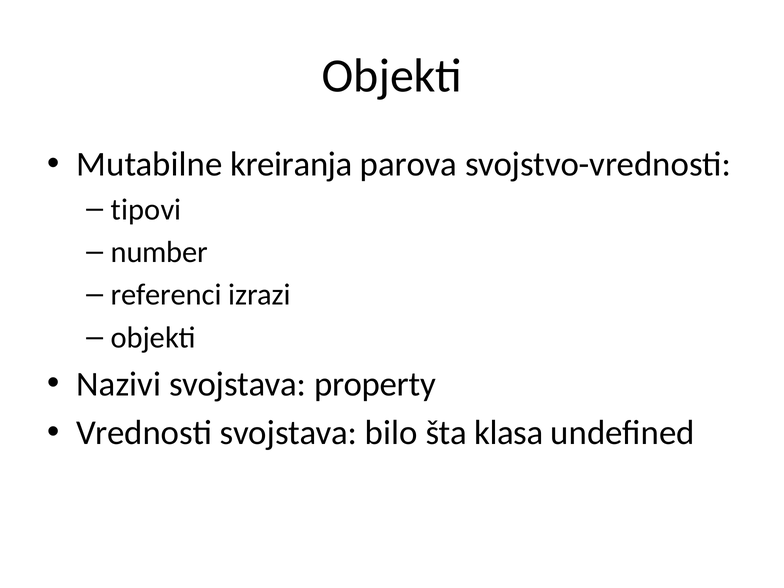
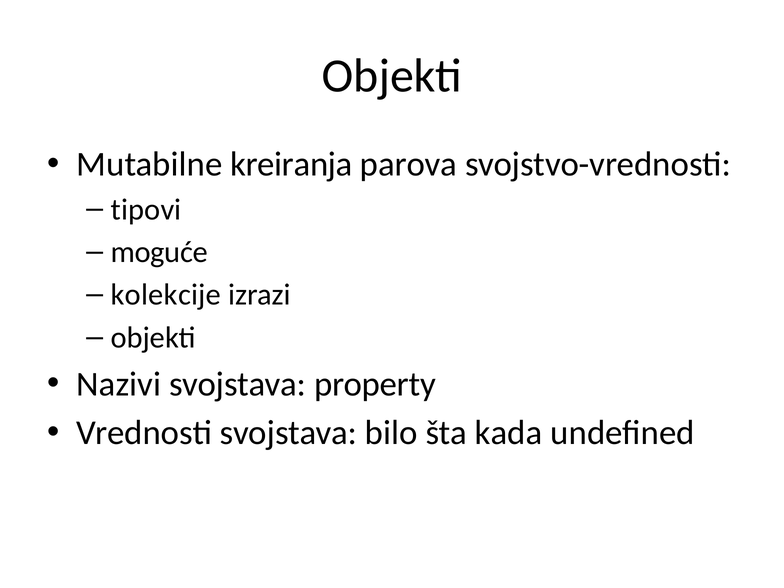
number: number -> moguće (159, 252)
referenci: referenci -> kolekcije (166, 295)
klasa: klasa -> kada (509, 433)
